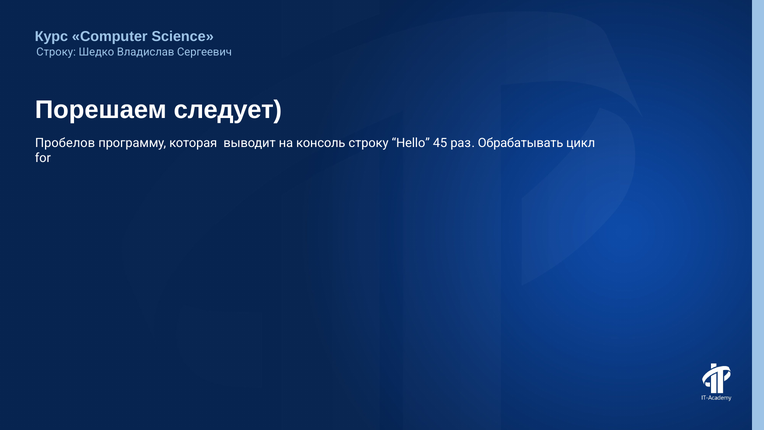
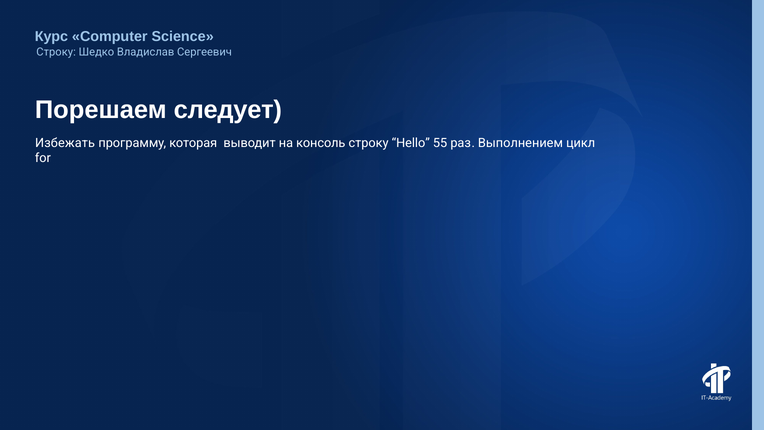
Пробелов: Пробелов -> Избежать (65, 143)
45: 45 -> 55 (440, 143)
Обрабатывать: Обрабатывать -> Выполнением (520, 143)
